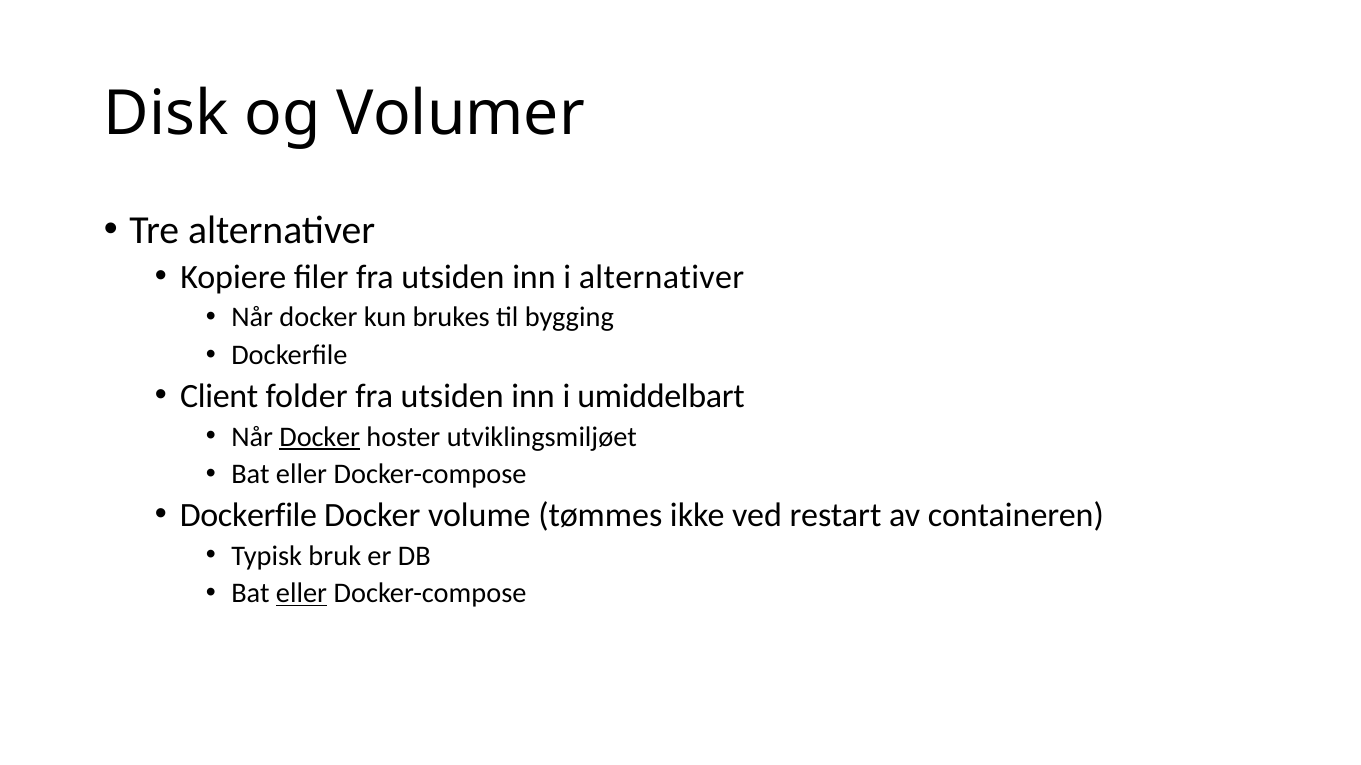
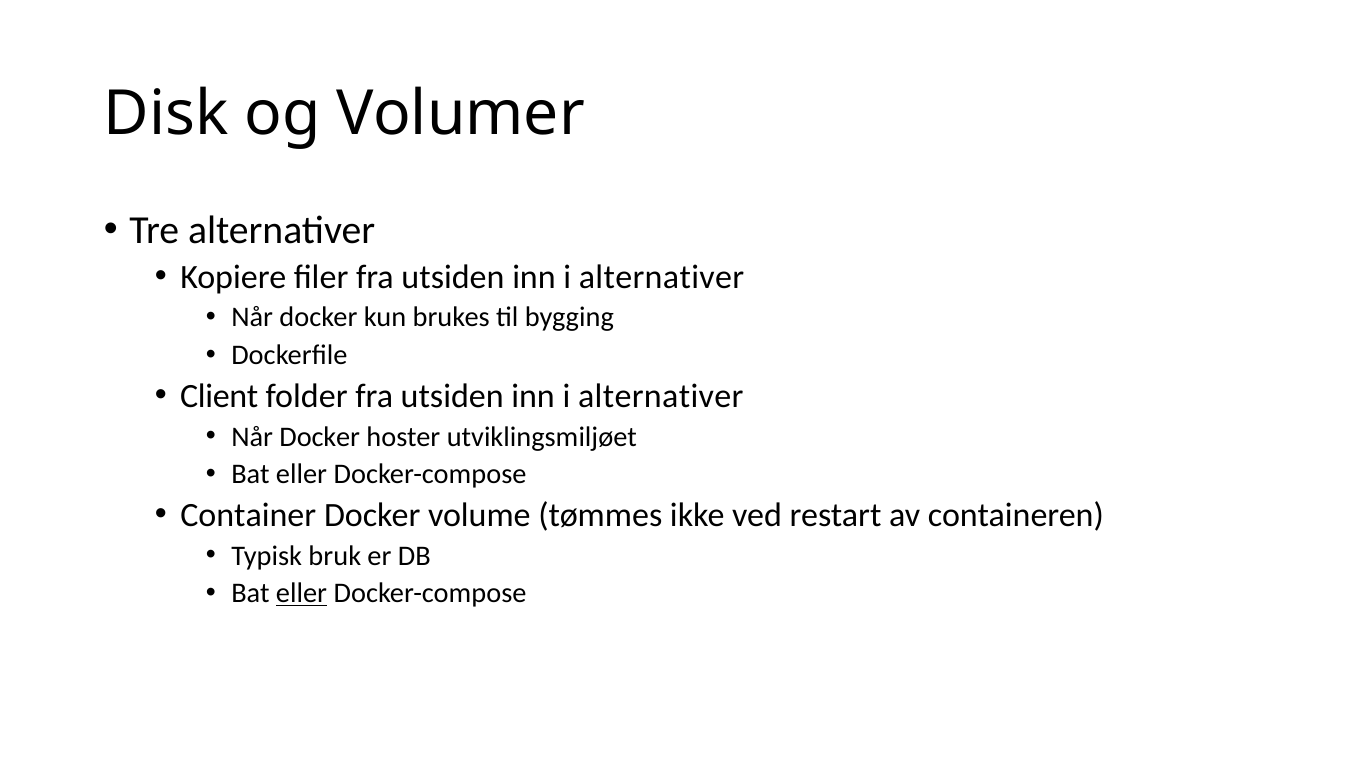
umiddelbart: umiddelbart -> alternativer (661, 396)
Docker underline: present -> none (320, 437)
Dockerfile: Dockerfile -> Container (248, 515)
